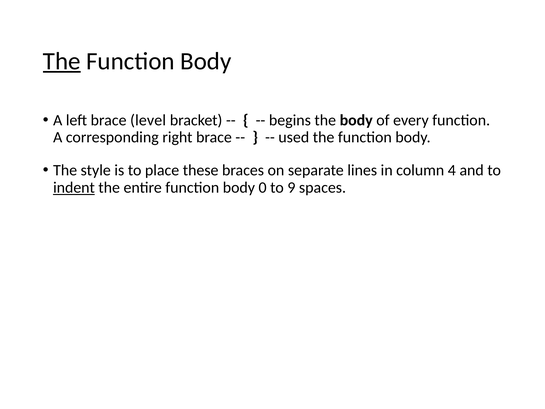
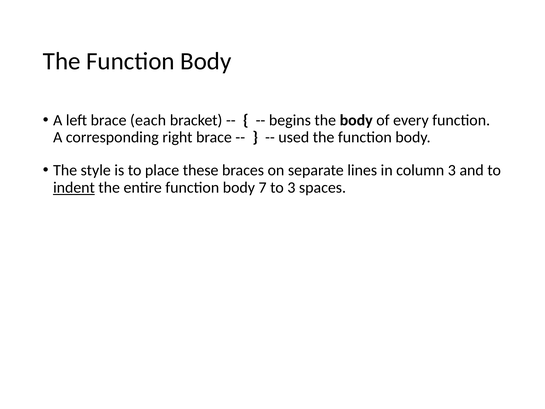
The underline: present -> none (62, 61)
level: level -> each (148, 120)
column 4: 4 -> 3 (452, 170)
0: 0 -> 7 (263, 187)
to 9: 9 -> 3 (291, 187)
